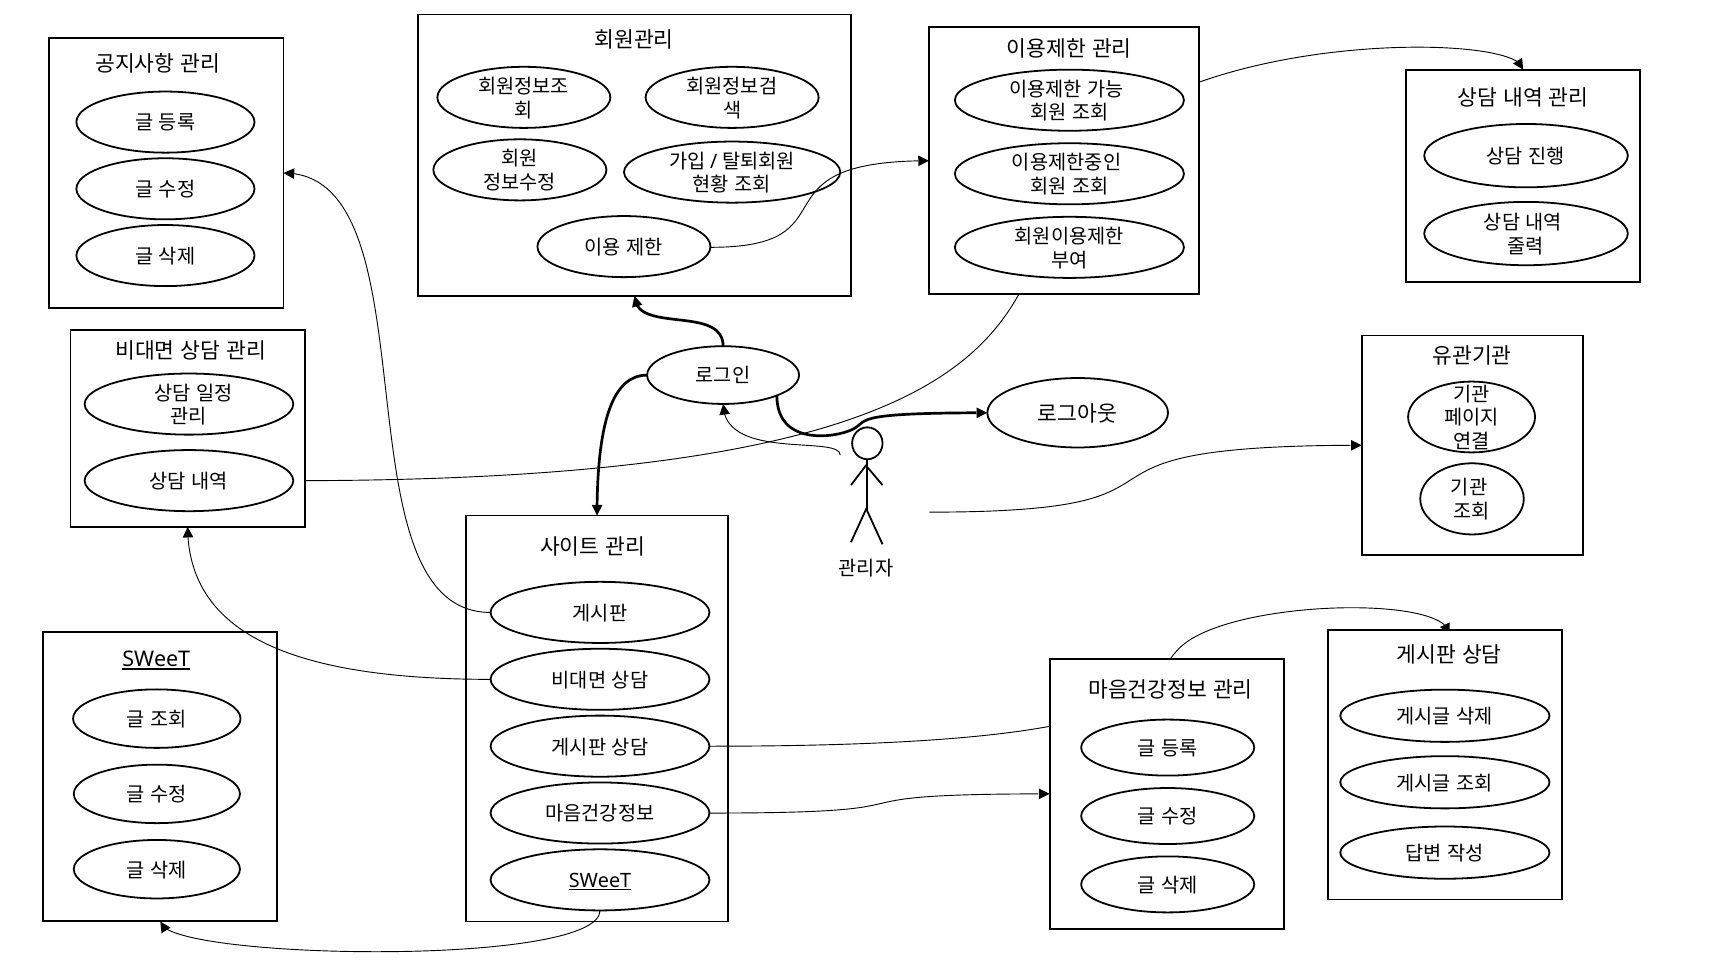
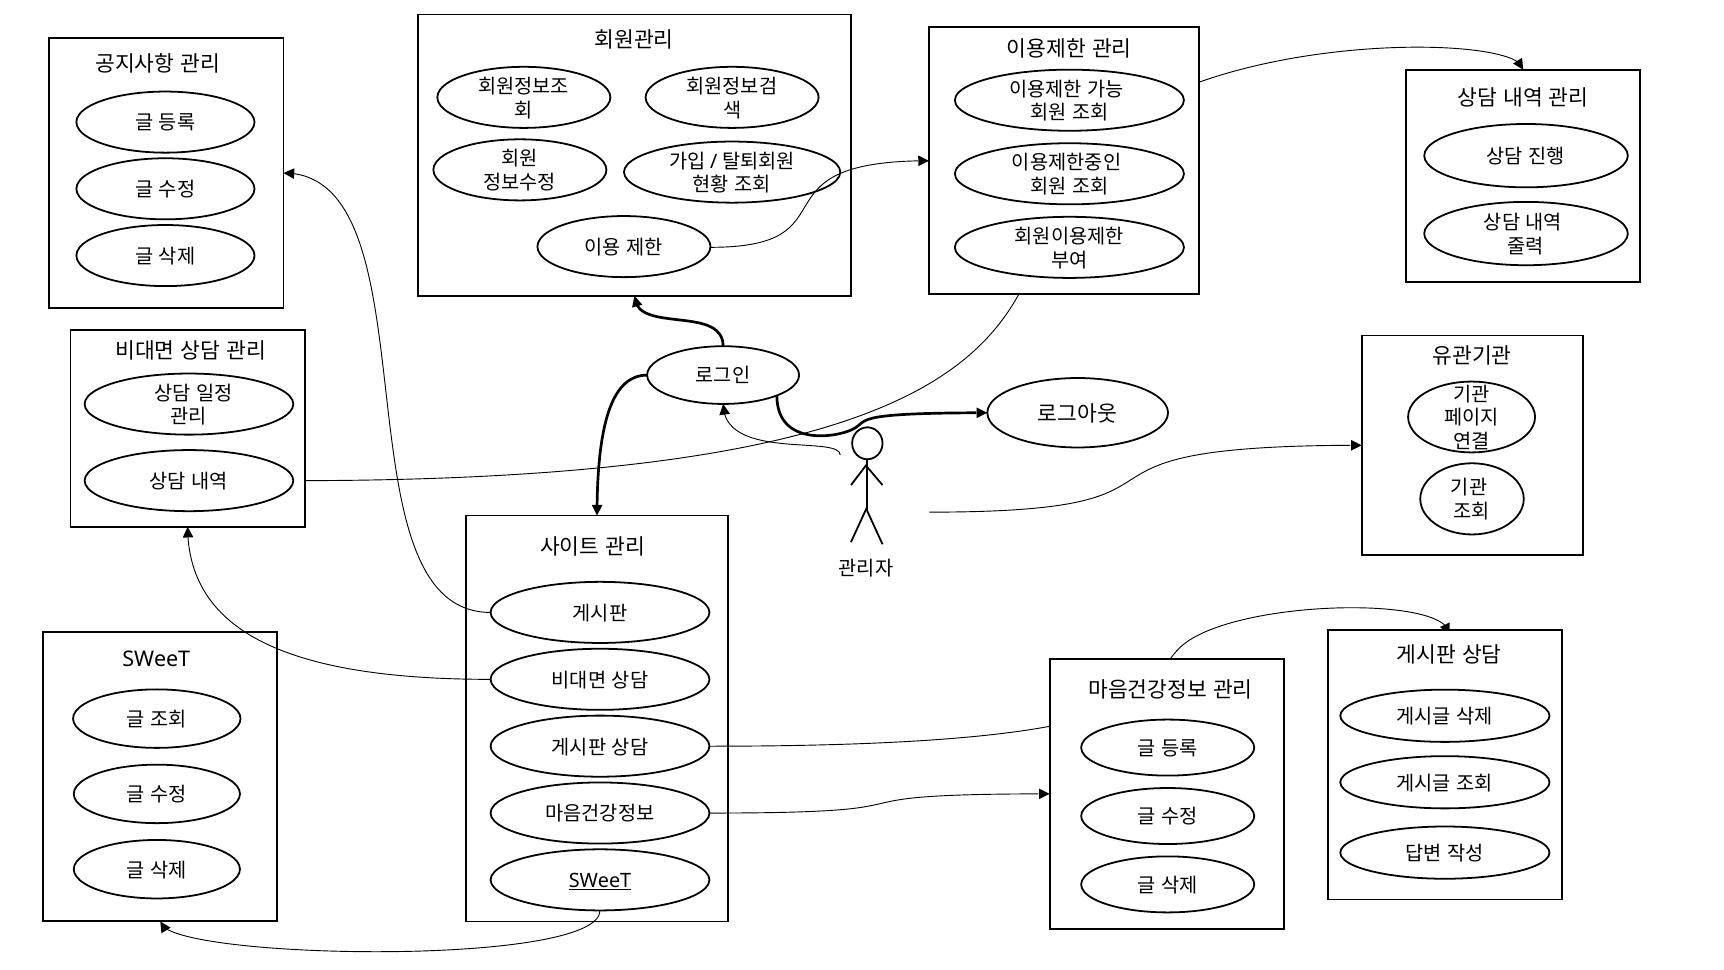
SWeeT underline: present -> none (156, 660)
